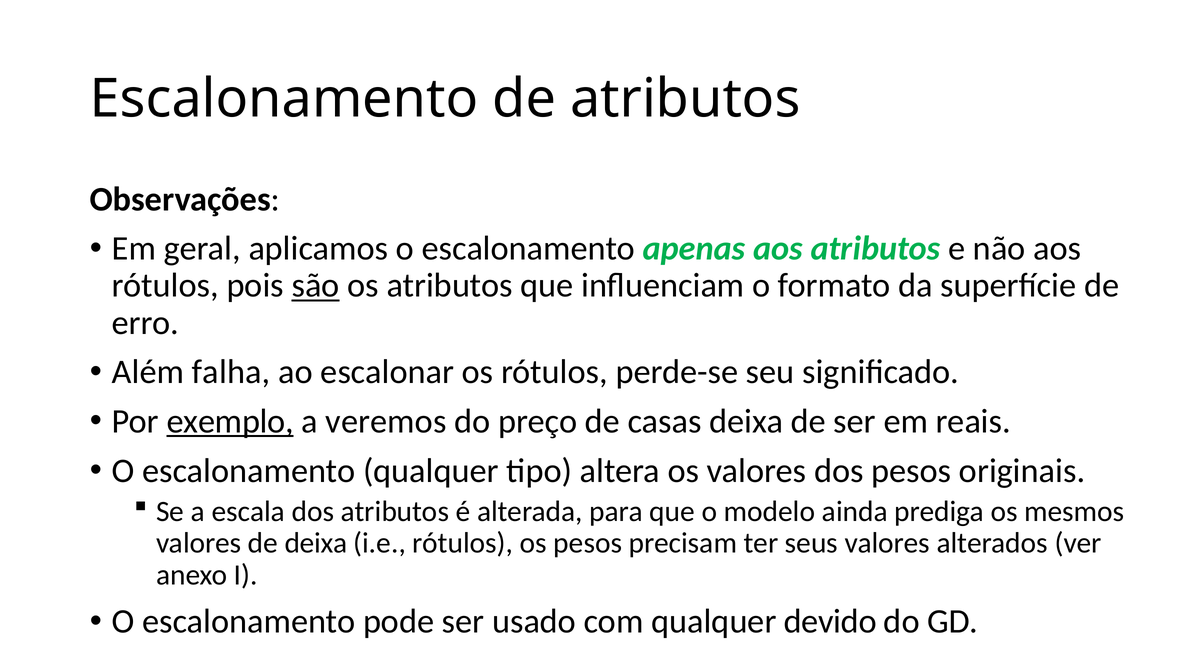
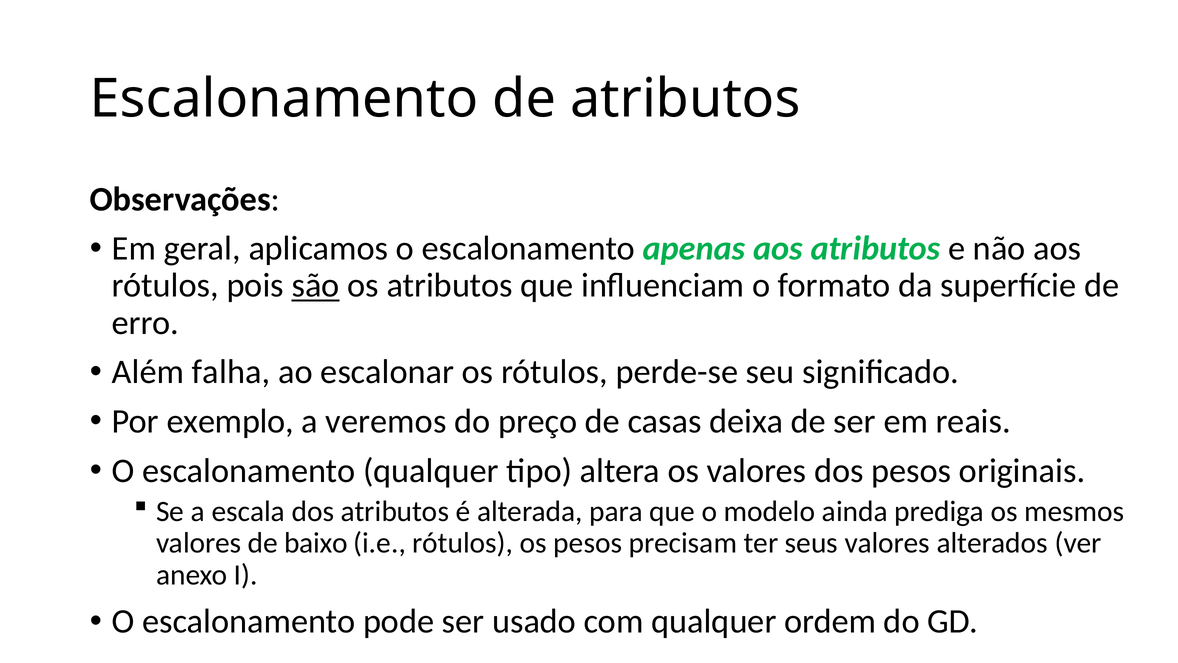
exemplo underline: present -> none (230, 421)
de deixa: deixa -> baixo (316, 543)
devido: devido -> ordem (830, 621)
